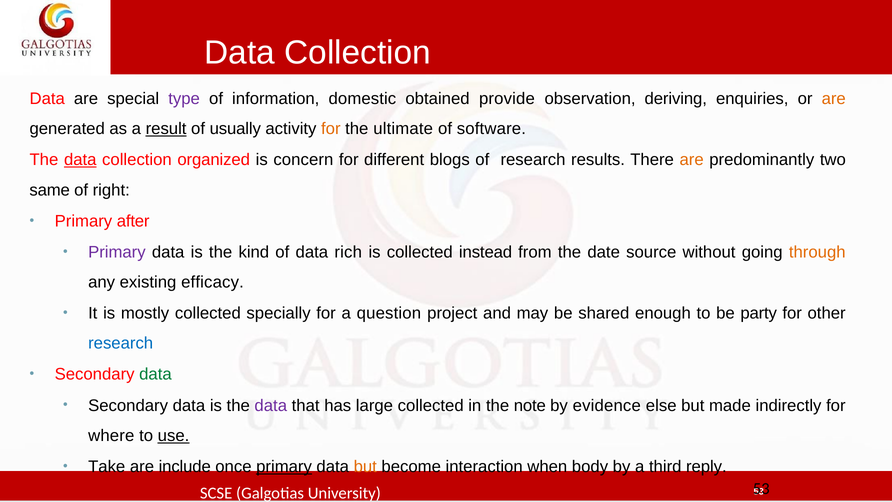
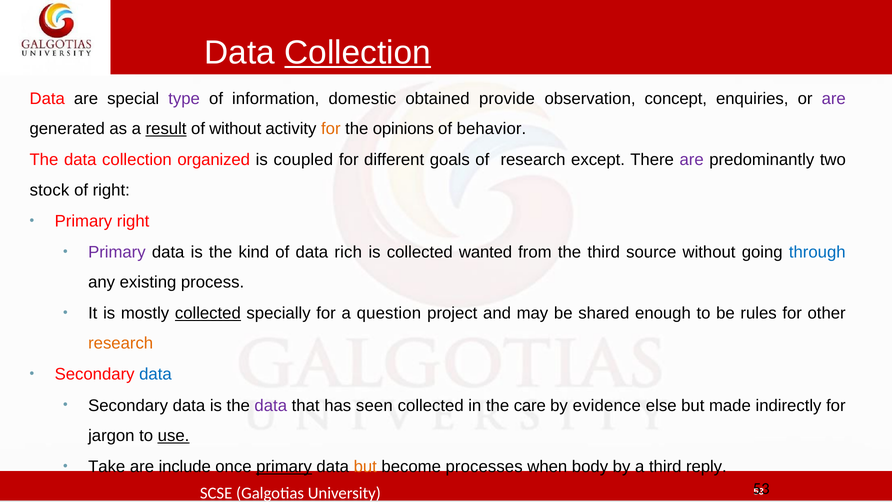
Collection underline: none -> present (358, 53)
deriving: deriving -> concept (676, 99)
are colour: orange -> purple (834, 99)
of usually: usually -> without (235, 129)
ultimate: ultimate -> opinions (403, 129)
software: software -> behavior (491, 129)
data underline: present -> none (80, 160)
concern: concern -> coupled (303, 160)
blogs: blogs -> goals (450, 160)
results: results -> except (598, 160)
are colour: orange -> purple (692, 160)
same: same -> stock (49, 190)
Primary after: after -> right (133, 221)
instead: instead -> wanted (486, 252)
the date: date -> third (604, 252)
through colour: orange -> blue (817, 252)
efficacy: efficacy -> process (213, 282)
collected underline: none -> present (208, 313)
party: party -> rules (759, 313)
research colour: blue -> orange (121, 343)
data colour: green -> blue (155, 374)
large: large -> seen (374, 405)
note: note -> care (530, 405)
where: where -> jargon (111, 435)
interaction: interaction -> processes (484, 466)
